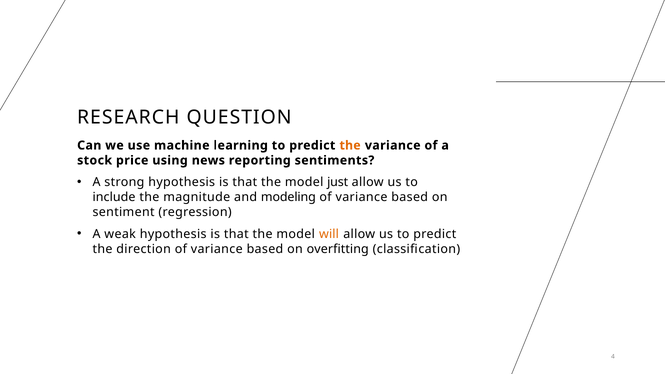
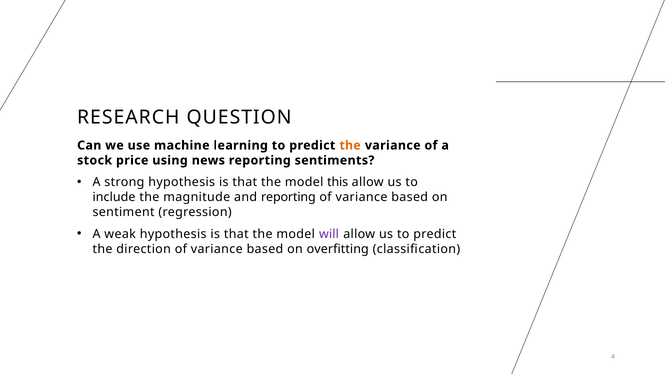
just: just -> this (338, 182)
and modeling: modeling -> reporting (288, 197)
will colour: orange -> purple (329, 234)
